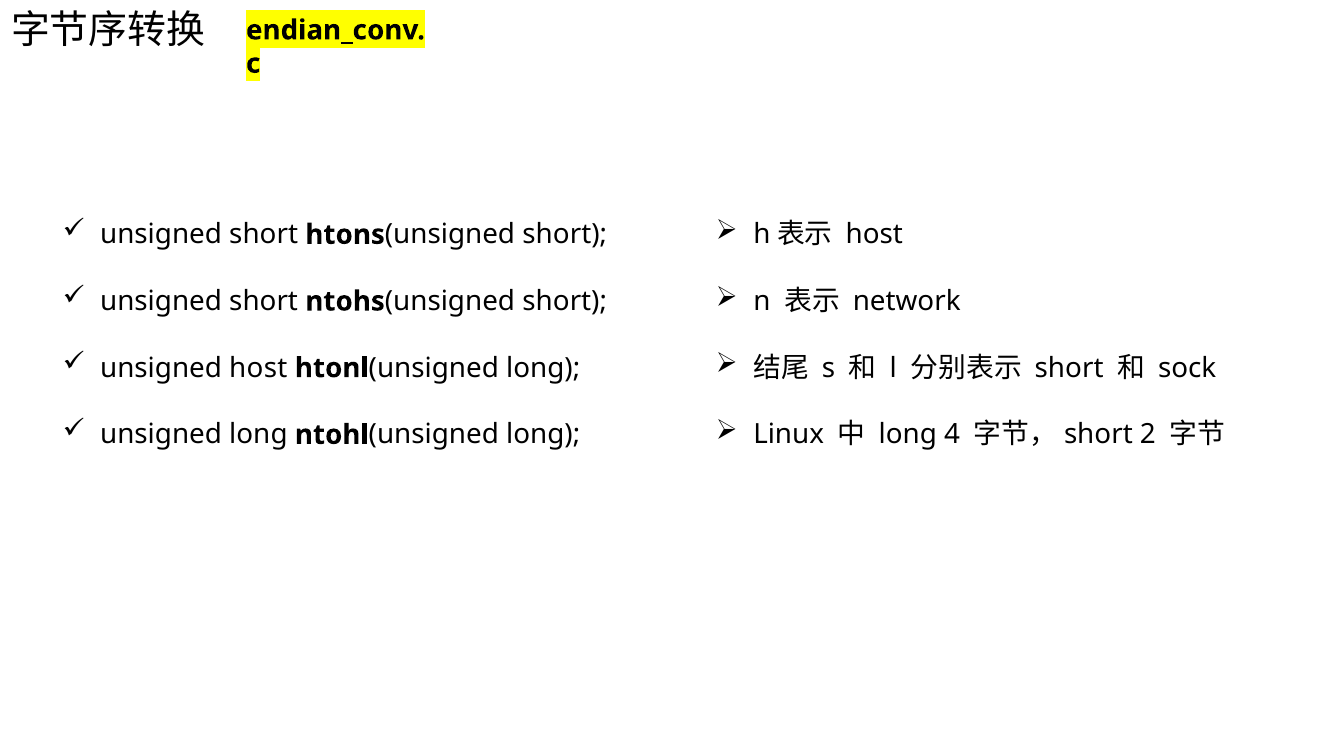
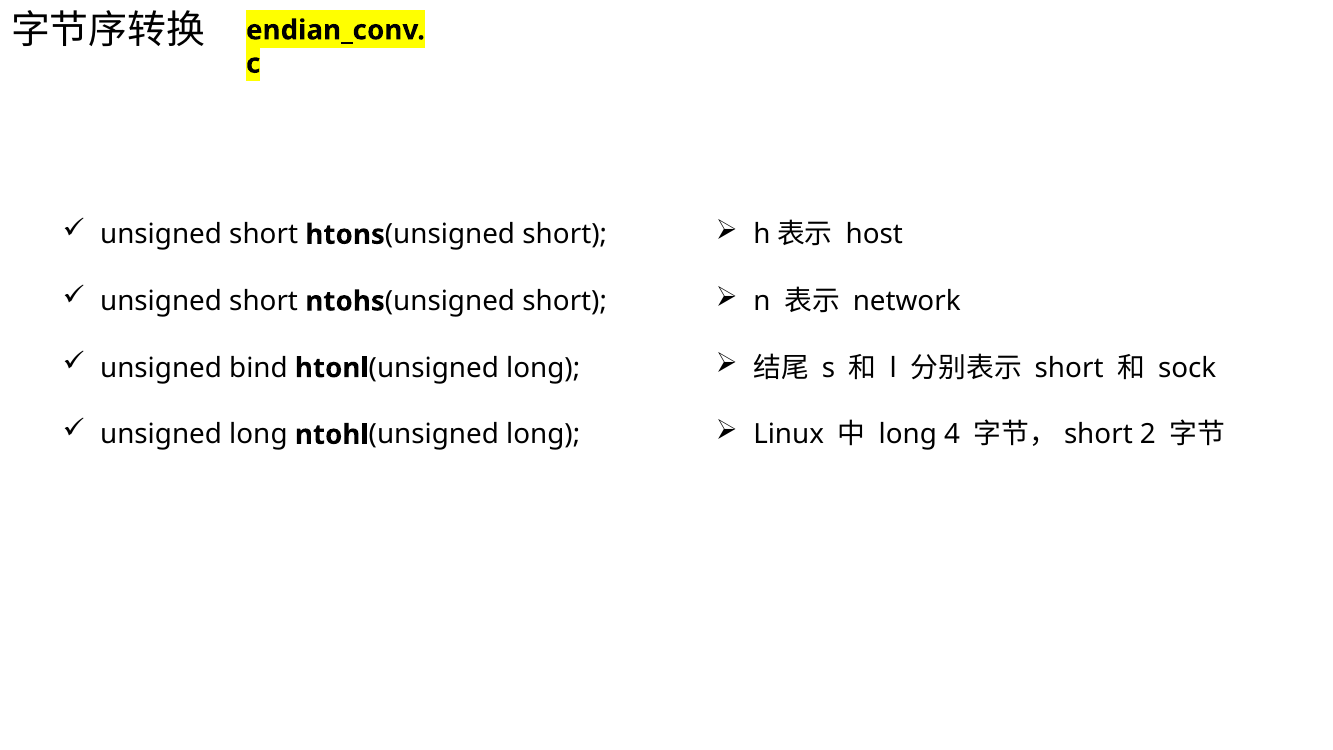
unsigned host: host -> bind (258, 368)
